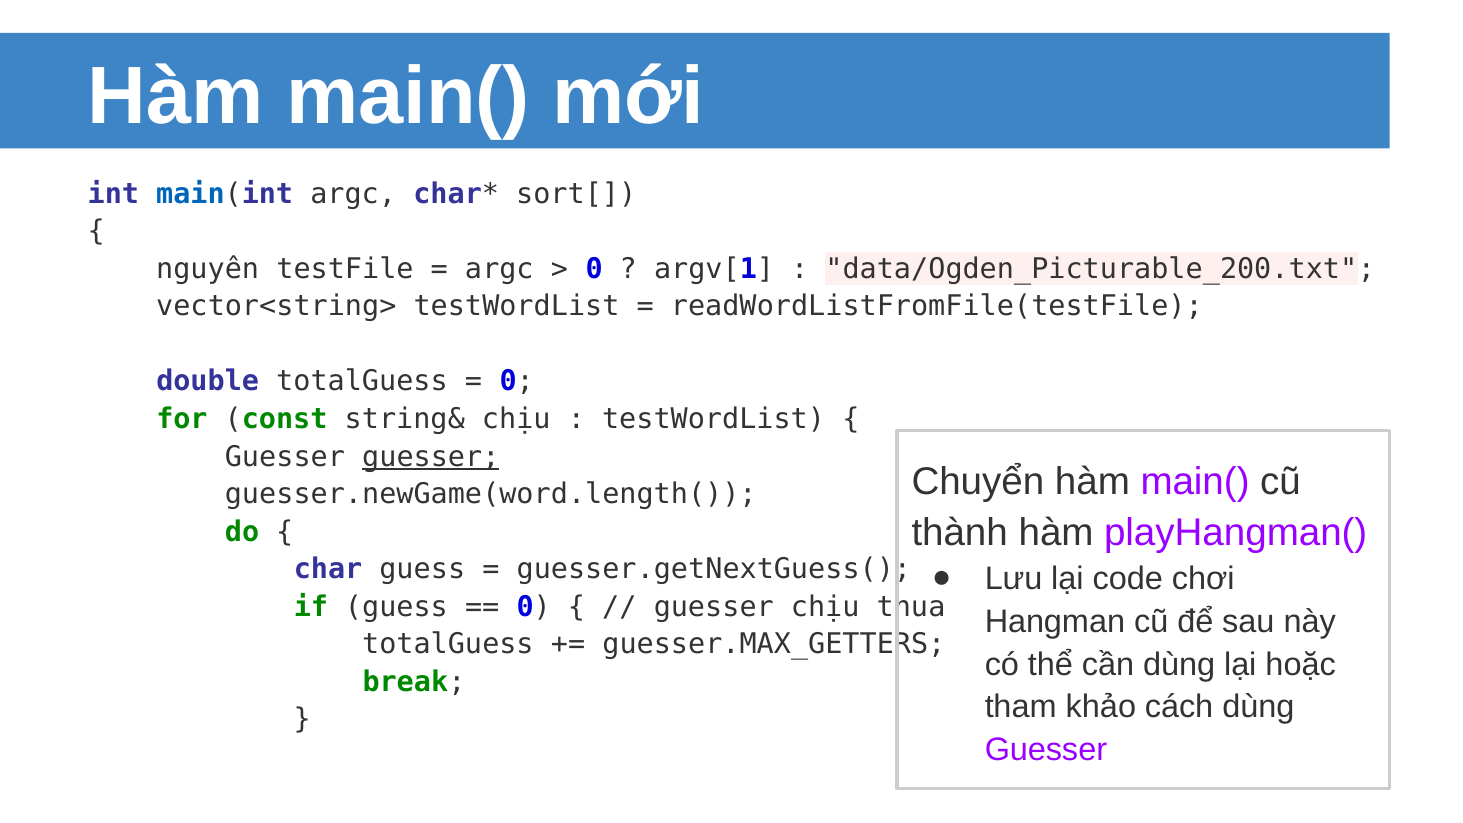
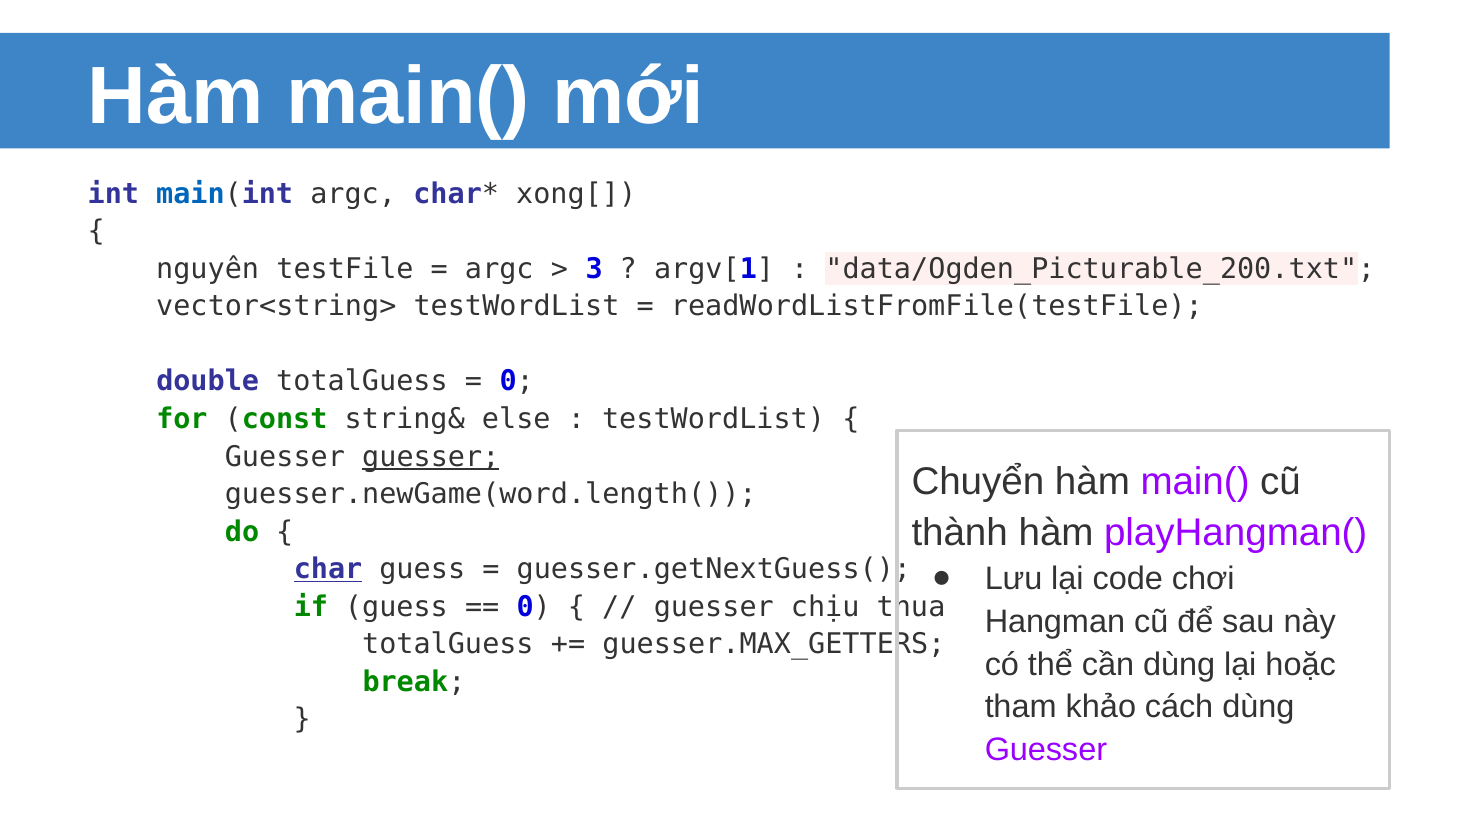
sort[: sort[ -> xong[ (576, 194)
0: 0 -> 3 (594, 269)
string& chịu: chịu -> else (516, 419)
char underline: none -> present (328, 569)
